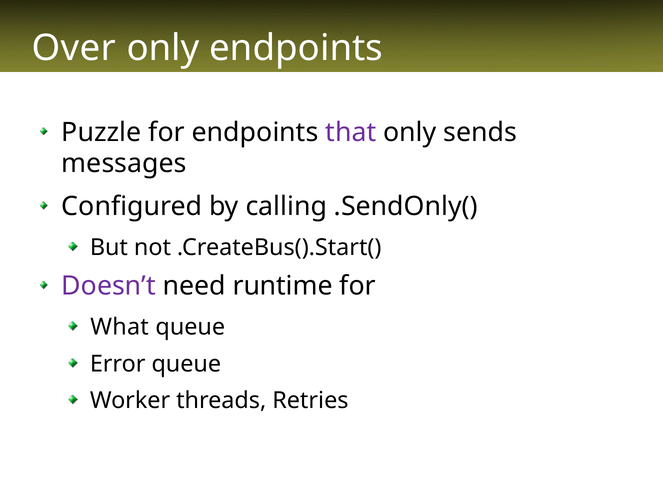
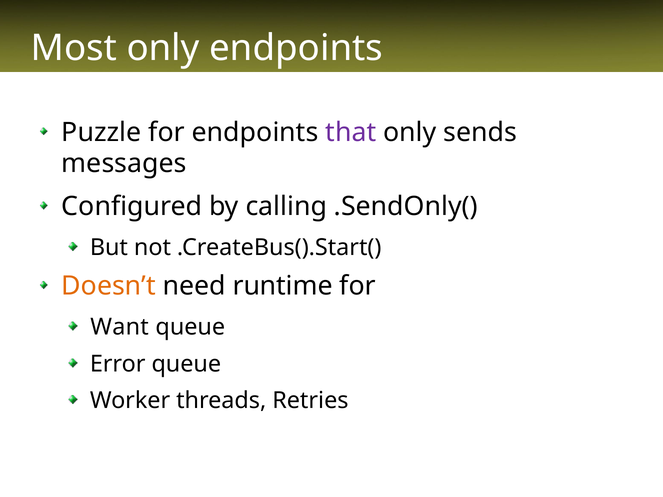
Over: Over -> Most (74, 48)
Doesn’t colour: purple -> orange (109, 286)
What: What -> Want (120, 327)
